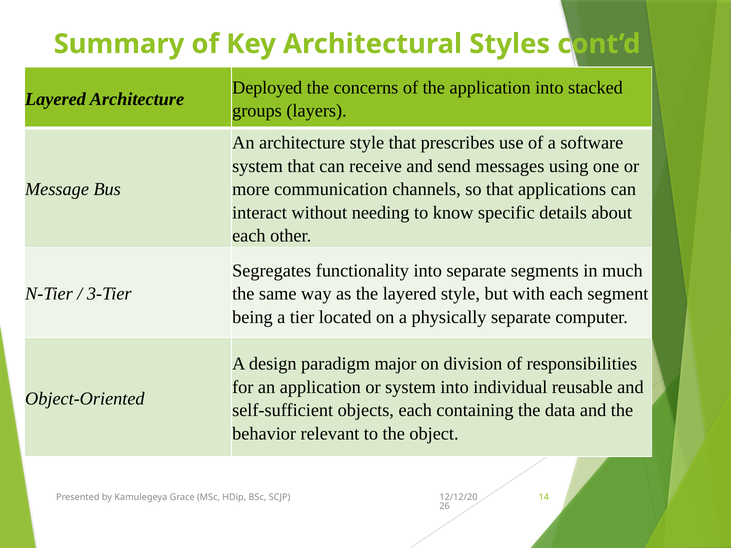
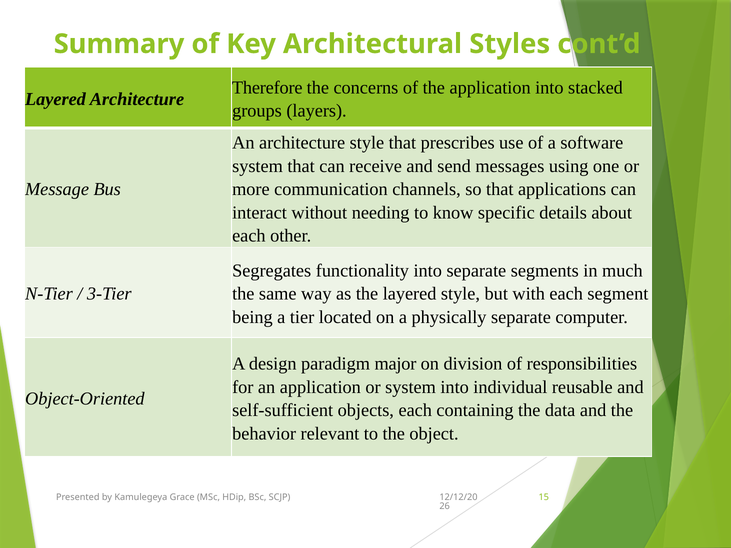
Deployed: Deployed -> Therefore (267, 88)
14: 14 -> 15 (544, 497)
